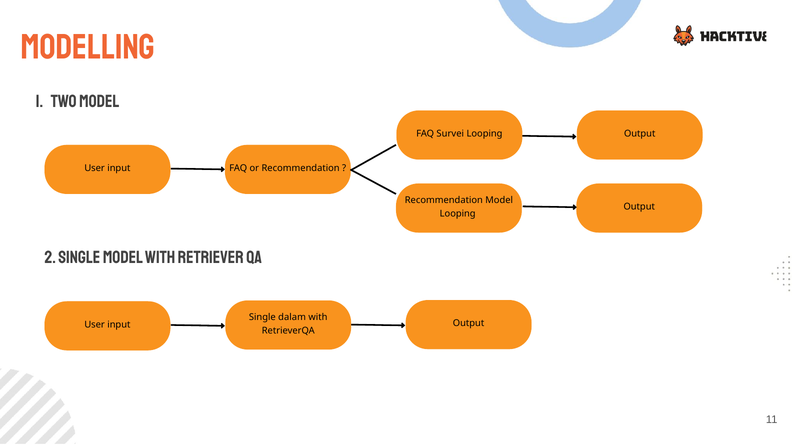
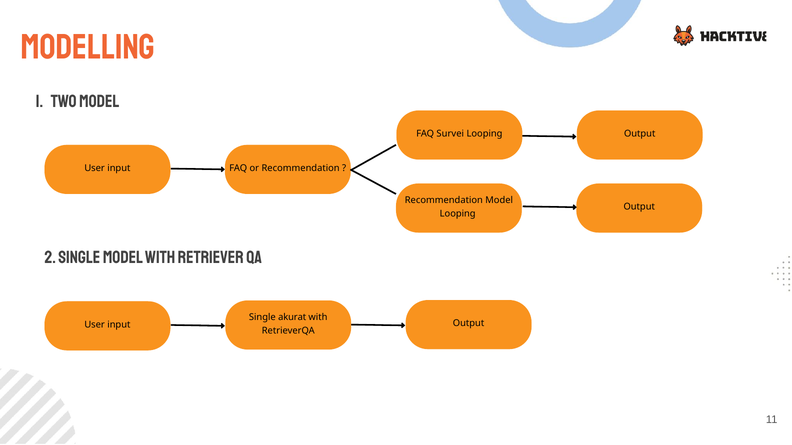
dalam: dalam -> akurat (292, 317)
